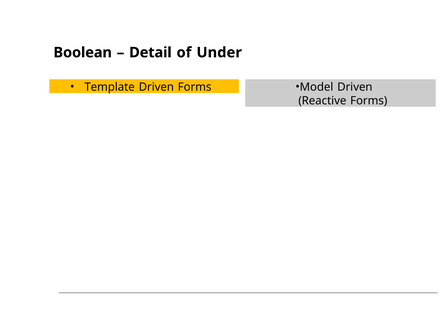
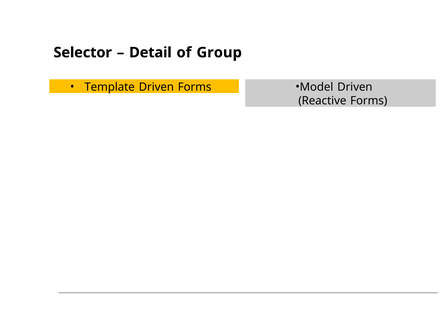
Boolean: Boolean -> Selector (83, 52)
Under: Under -> Group (219, 52)
